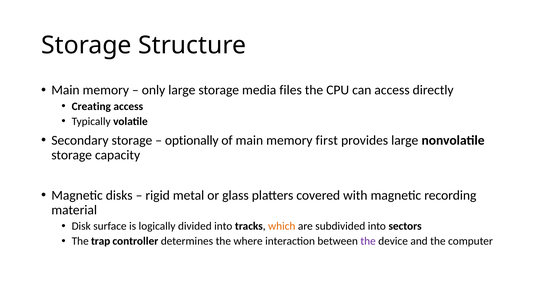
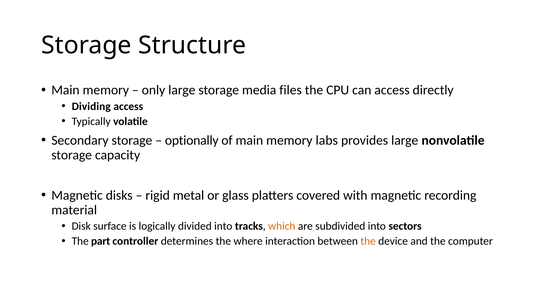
Creating: Creating -> Dividing (91, 106)
first: first -> labs (327, 141)
trap: trap -> part (101, 241)
the colour: purple -> orange (368, 241)
